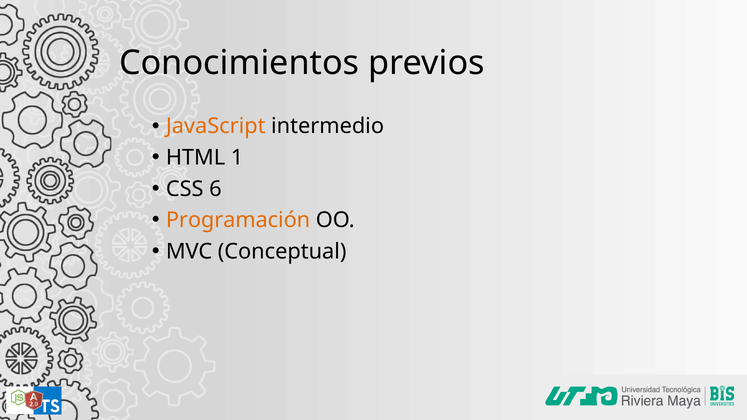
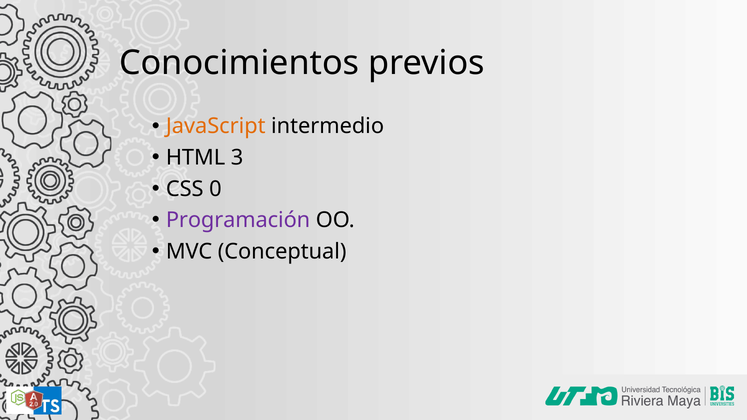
1: 1 -> 3 (237, 158)
6: 6 -> 0 (215, 189)
Programación colour: orange -> purple (238, 220)
